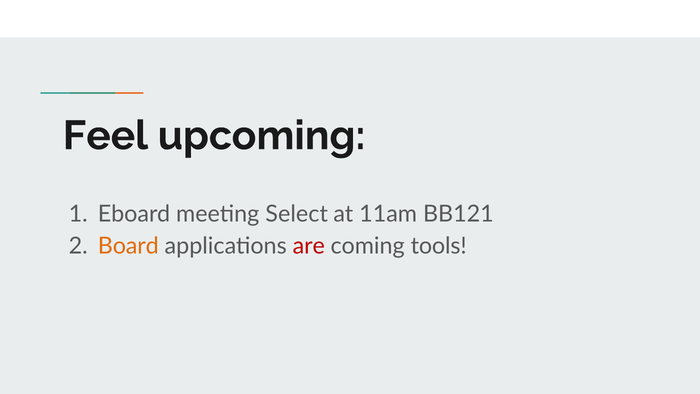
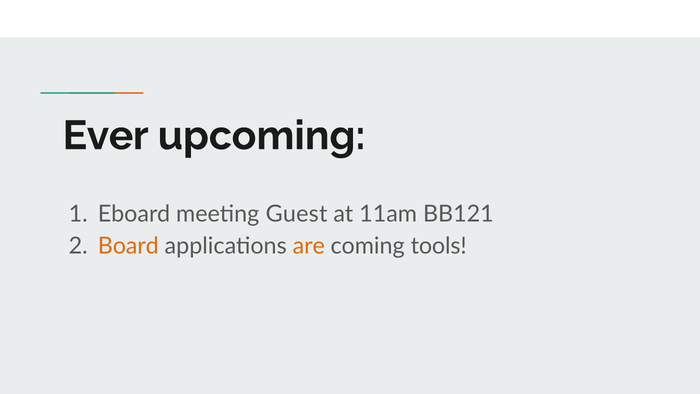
Feel: Feel -> Ever (106, 136)
Select: Select -> Guest (297, 214)
are colour: red -> orange (309, 246)
